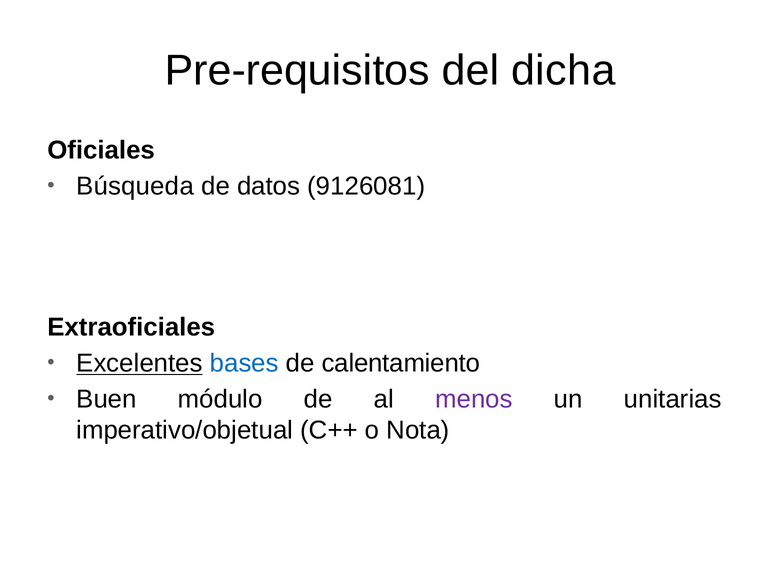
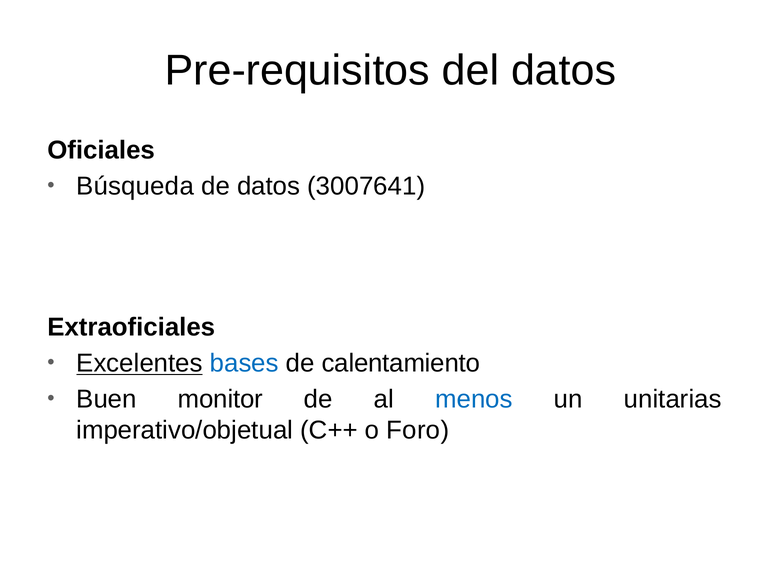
del dicha: dicha -> datos (564, 71)
9126081: 9126081 -> 3007641 (366, 186)
módulo: módulo -> monitor (220, 400)
menos colour: purple -> blue (474, 400)
Nota: Nota -> Foro (418, 431)
